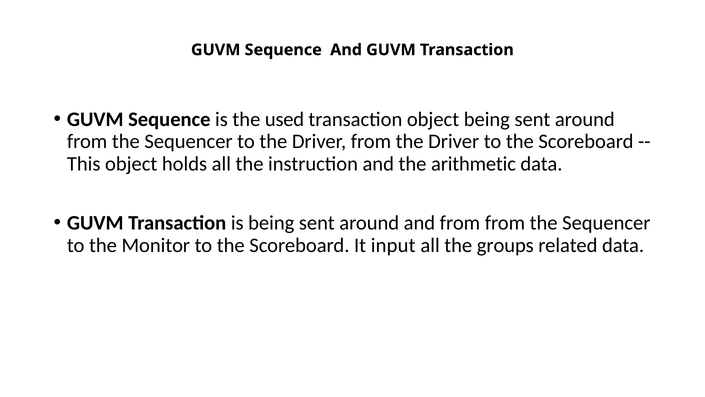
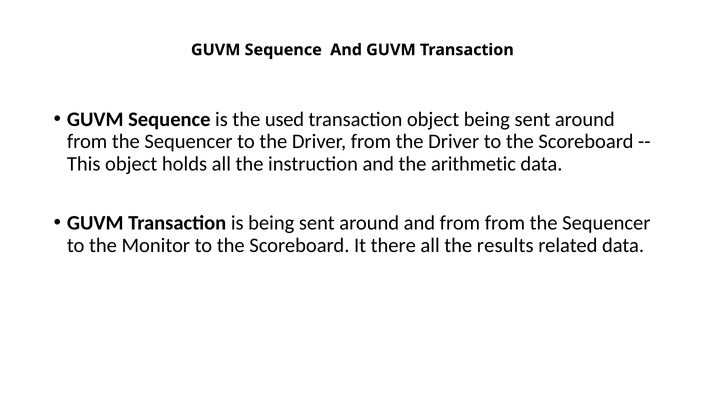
input: input -> there (393, 245)
groups: groups -> results (505, 245)
